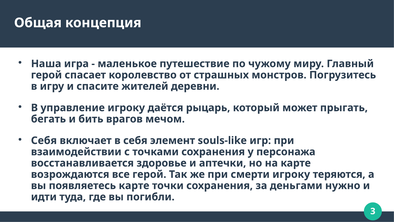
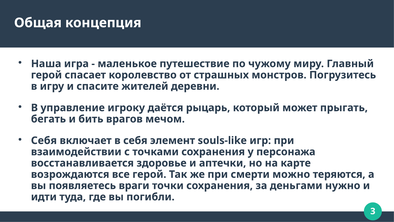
смерти игроку: игроку -> можно (291, 174)
появляетесь карте: карте -> враги (134, 185)
